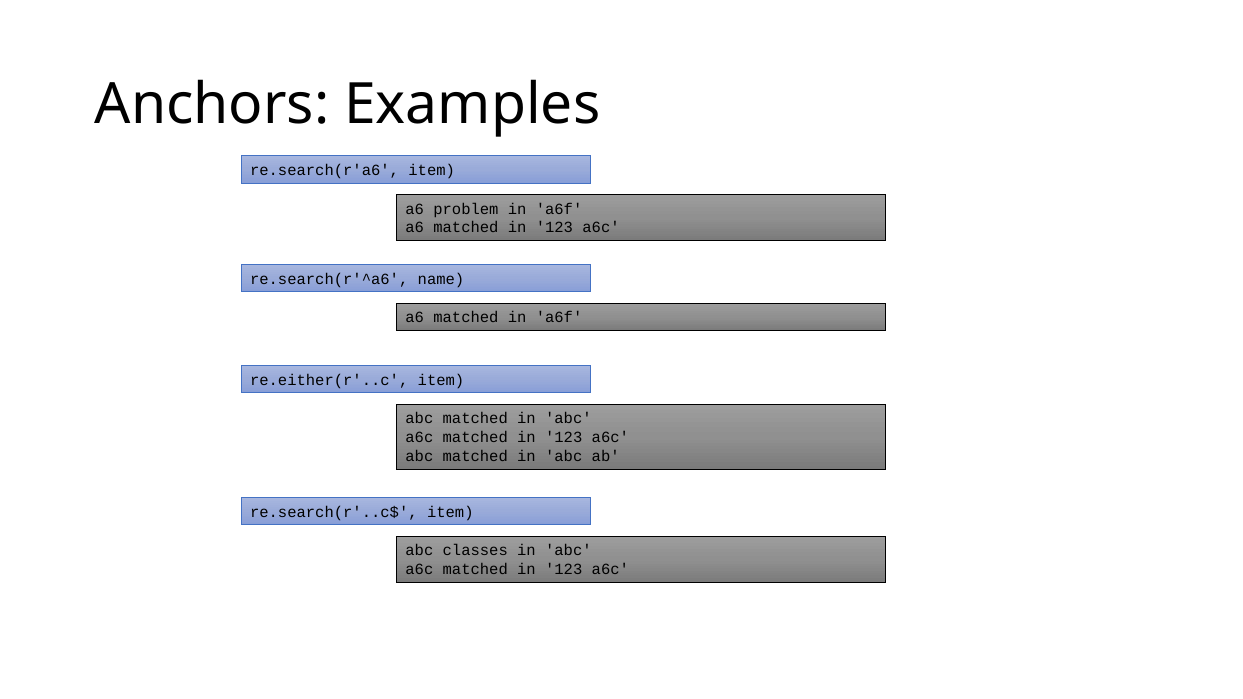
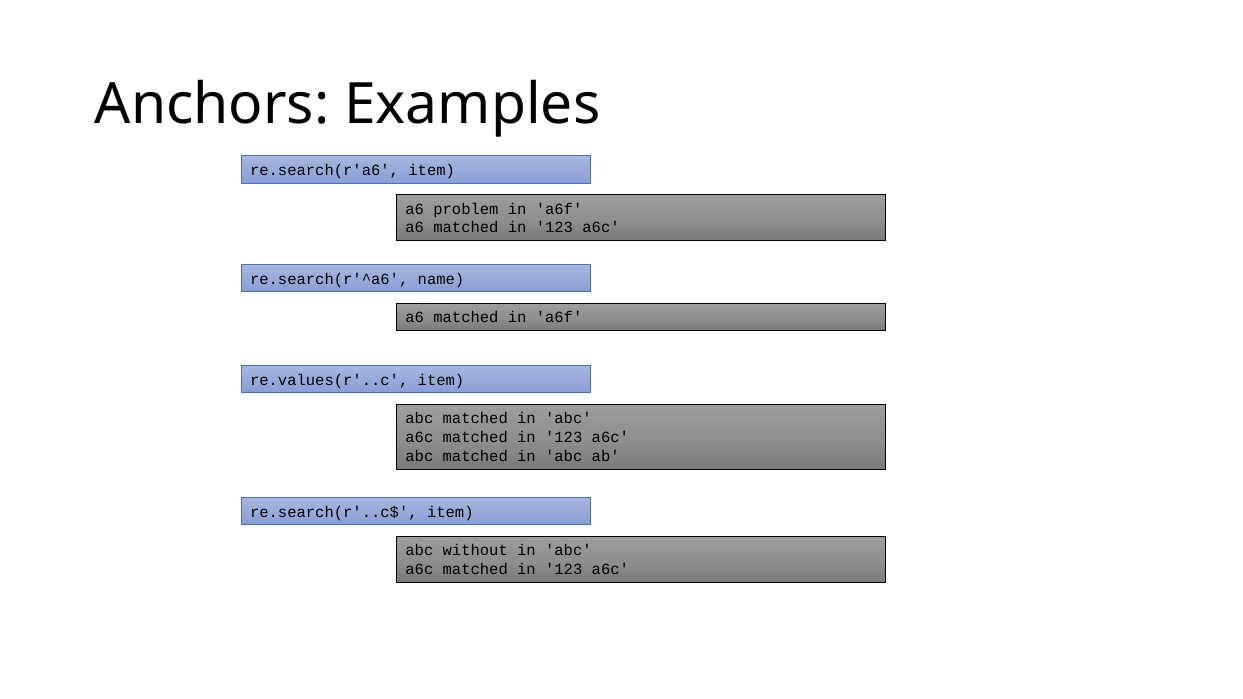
re.either(r'..c: re.either(r'..c -> re.values(r'..c (329, 380)
classes: classes -> without (475, 551)
